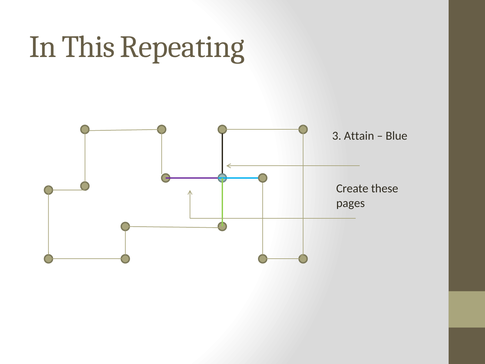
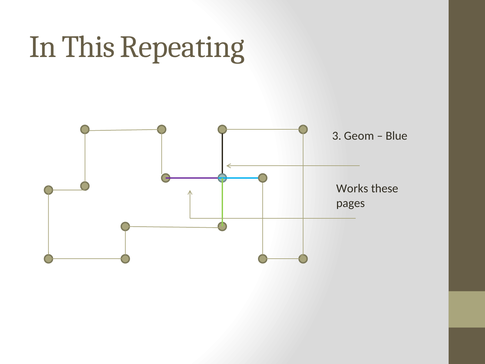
Attain: Attain -> Geom (359, 136)
Create: Create -> Works (352, 188)
